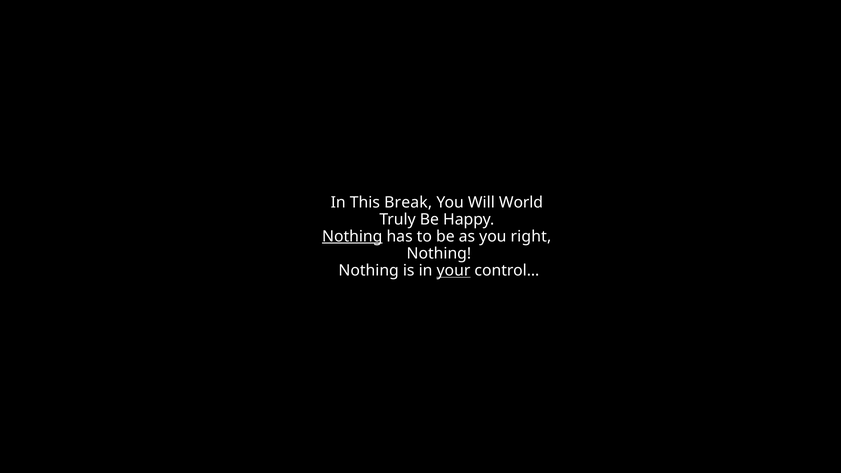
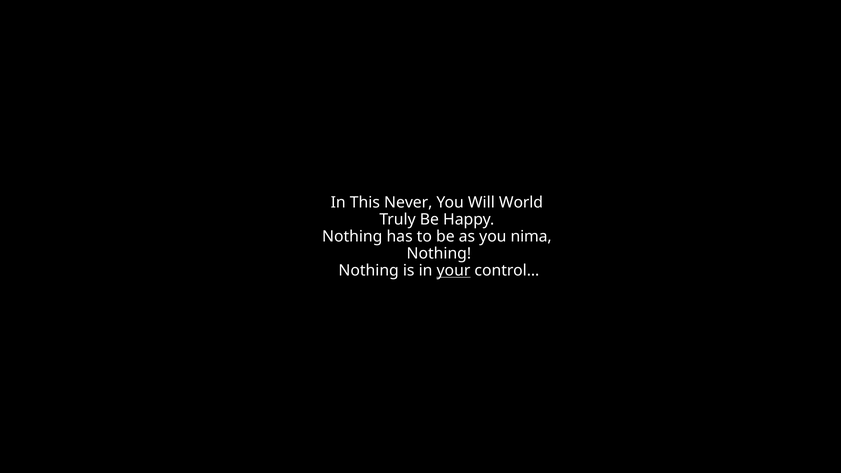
Break: Break -> Never (408, 202)
Nothing underline: present -> none (352, 236)
right: right -> nima (531, 236)
